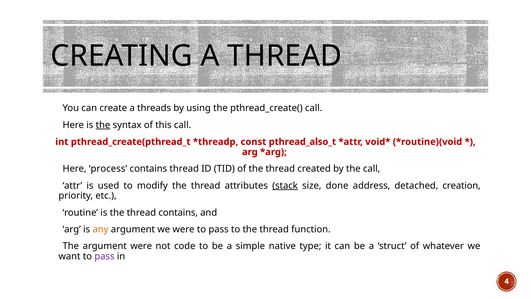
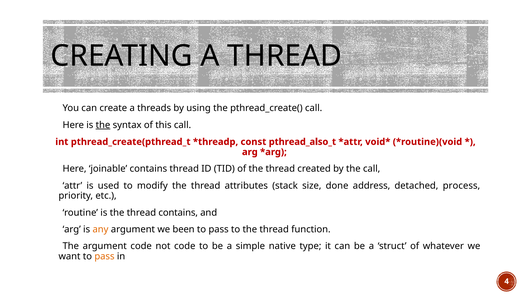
process: process -> joinable (108, 169)
stack underline: present -> none (285, 185)
creation: creation -> process (461, 185)
we were: were -> been (184, 229)
argument were: were -> code (141, 246)
pass colour: purple -> orange (104, 256)
